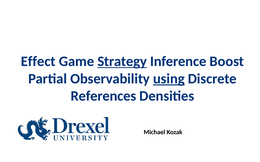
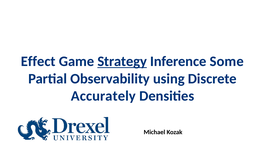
Boost: Boost -> Some (227, 62)
using underline: present -> none (169, 79)
References: References -> Accurately (103, 96)
